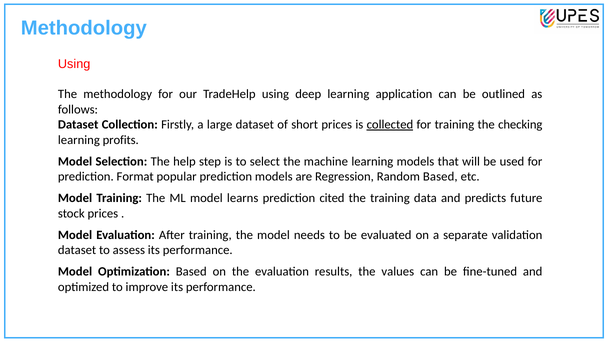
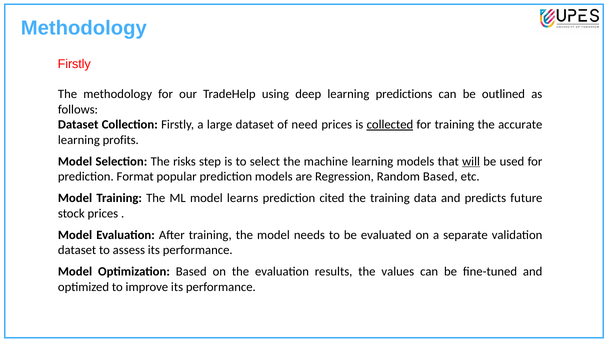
Using: Using -> Firstly (74, 64)
application: application -> predictions (404, 94)
short: short -> need (305, 125)
checking: checking -> accurate (520, 125)
help: help -> risks (184, 161)
will underline: none -> present (471, 161)
